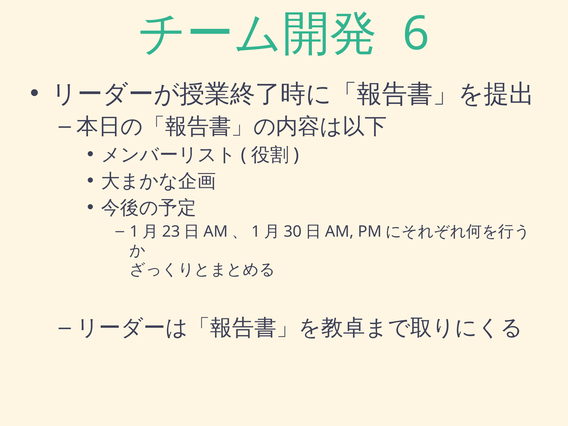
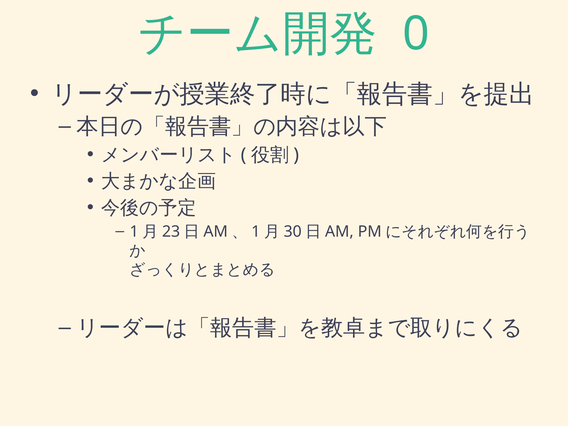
6: 6 -> 0 (416, 34)
